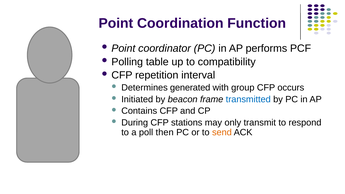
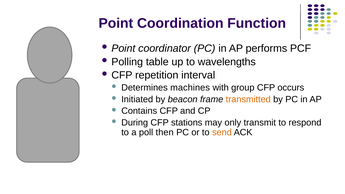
compatibility: compatibility -> wavelengths (227, 62)
generated: generated -> machines (190, 88)
transmitted colour: blue -> orange (248, 99)
